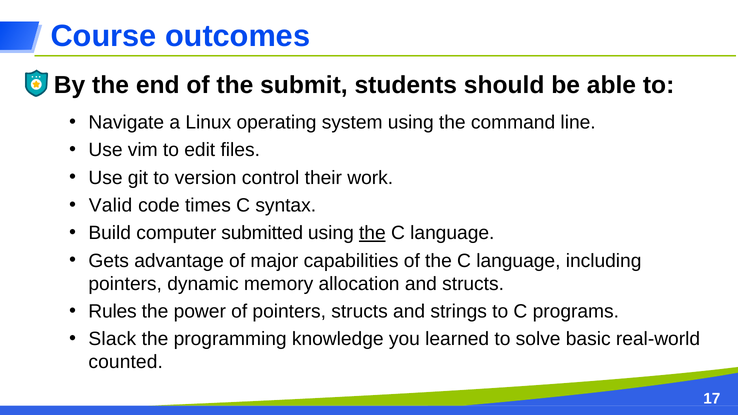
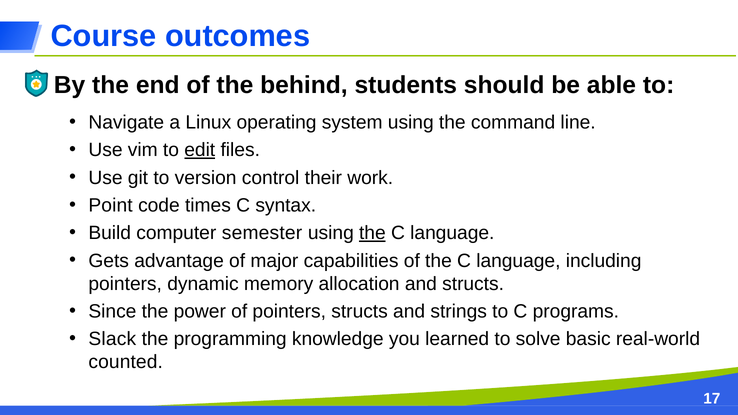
submit: submit -> behind (304, 85)
edit underline: none -> present (200, 150)
Valid: Valid -> Point (111, 205)
submitted: submitted -> semester (262, 233)
Rules: Rules -> Since (112, 312)
